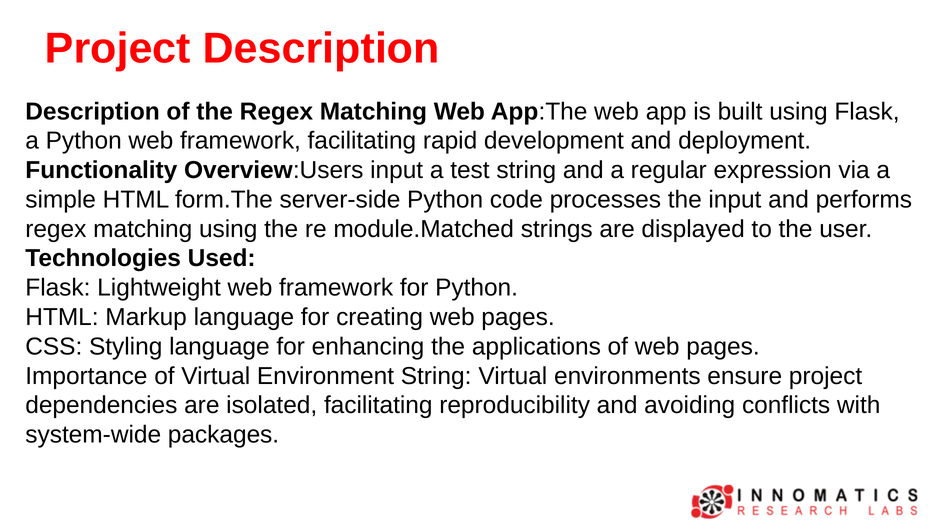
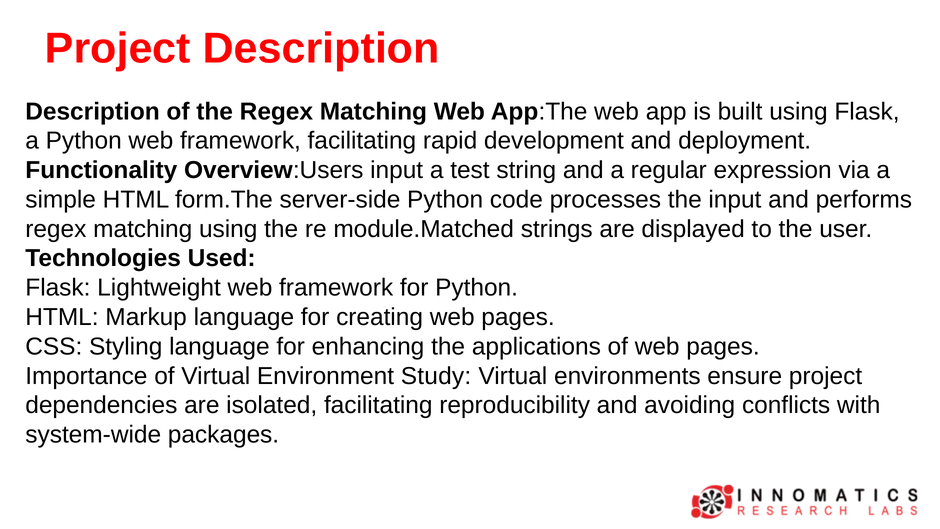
Environment String: String -> Study (436, 376)
